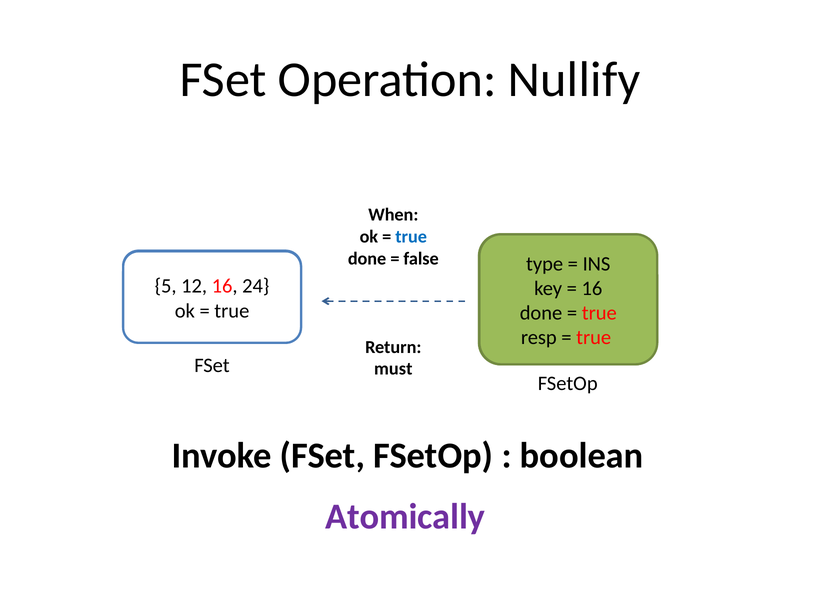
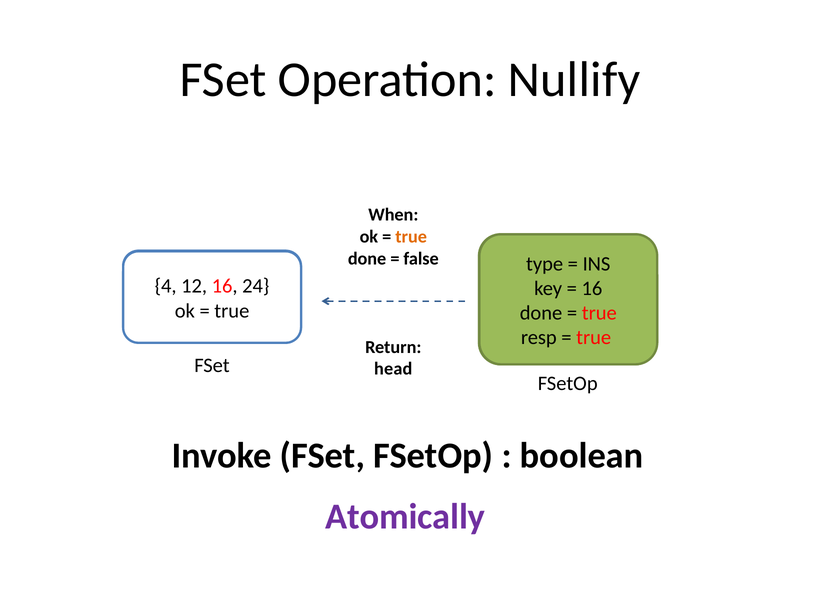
true colour: blue -> orange (411, 237)
5: 5 -> 4 (166, 286)
must: must -> head (393, 369)
